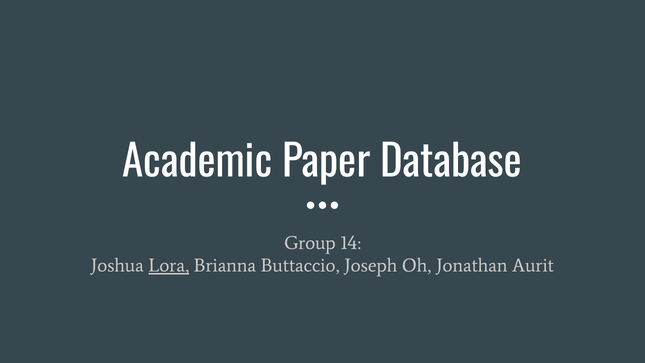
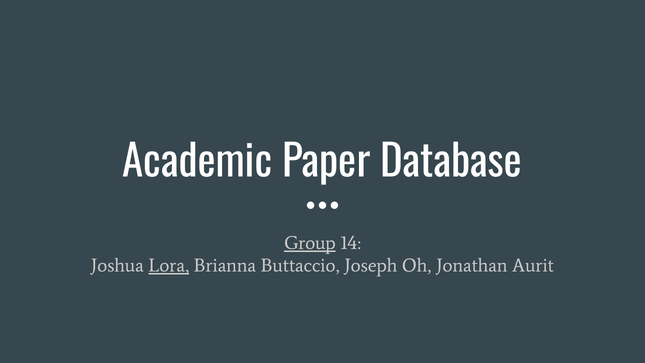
Group underline: none -> present (310, 243)
